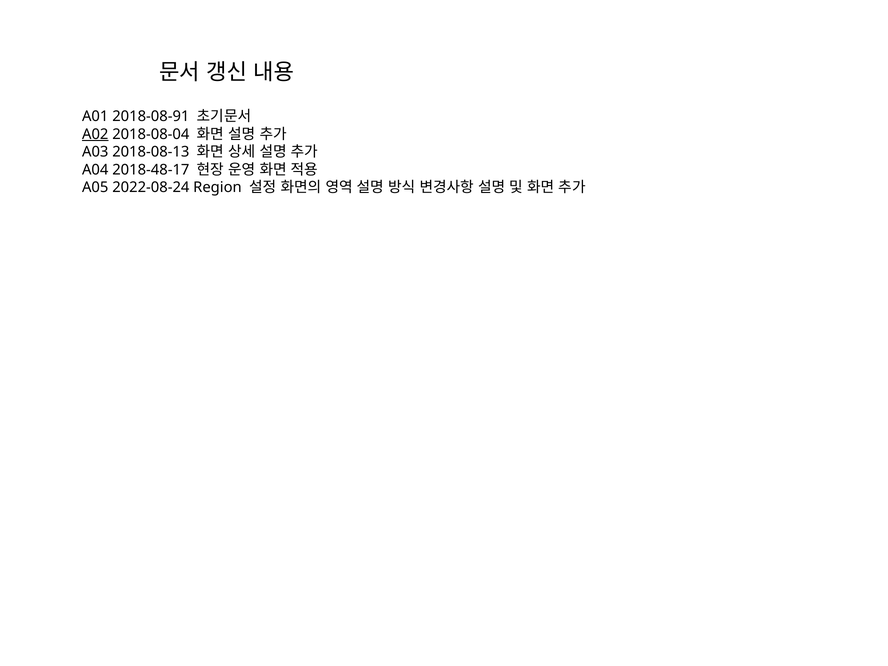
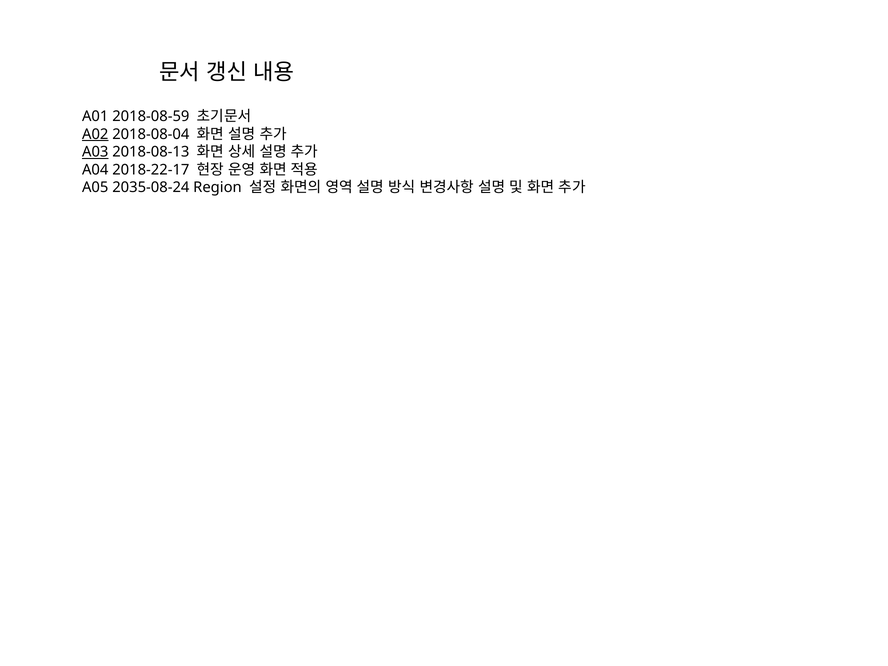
2018-08-91: 2018-08-91 -> 2018-08-59 (151, 116)
A03 underline: none -> present (95, 152)
2018-48-17: 2018-48-17 -> 2018-22-17 (151, 170)
2022-08-24: 2022-08-24 -> 2035-08-24 (151, 188)
